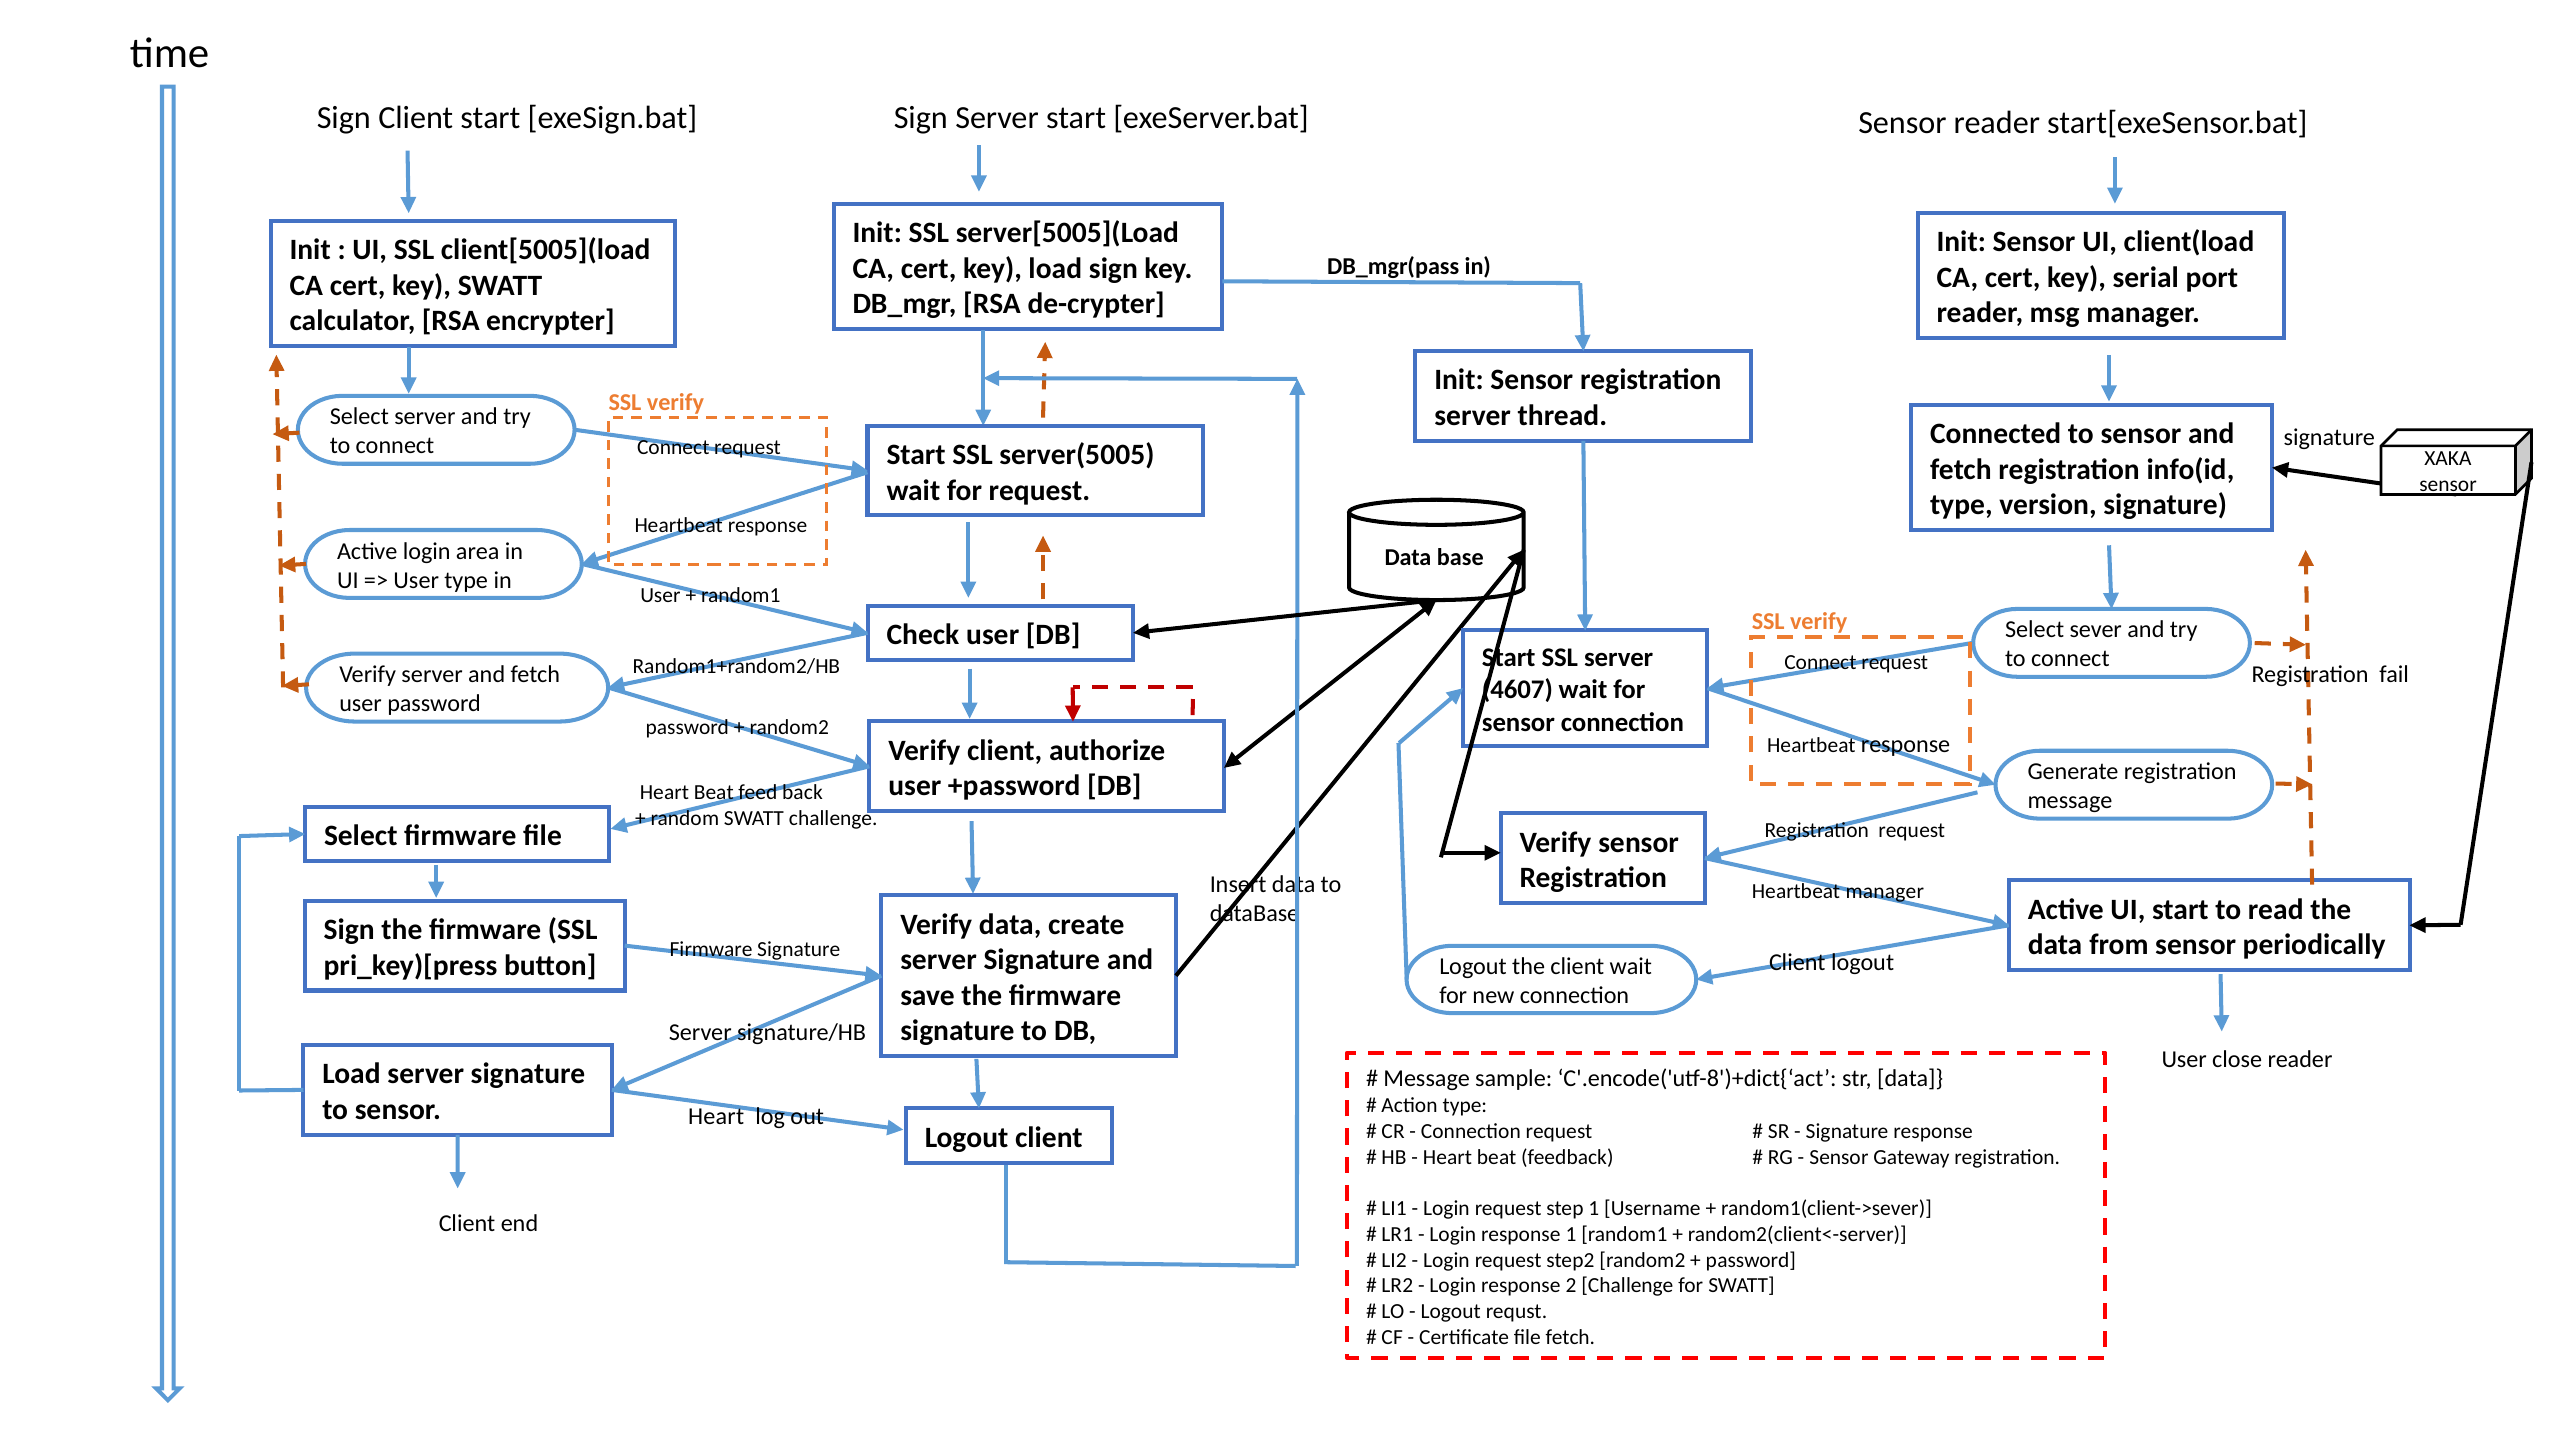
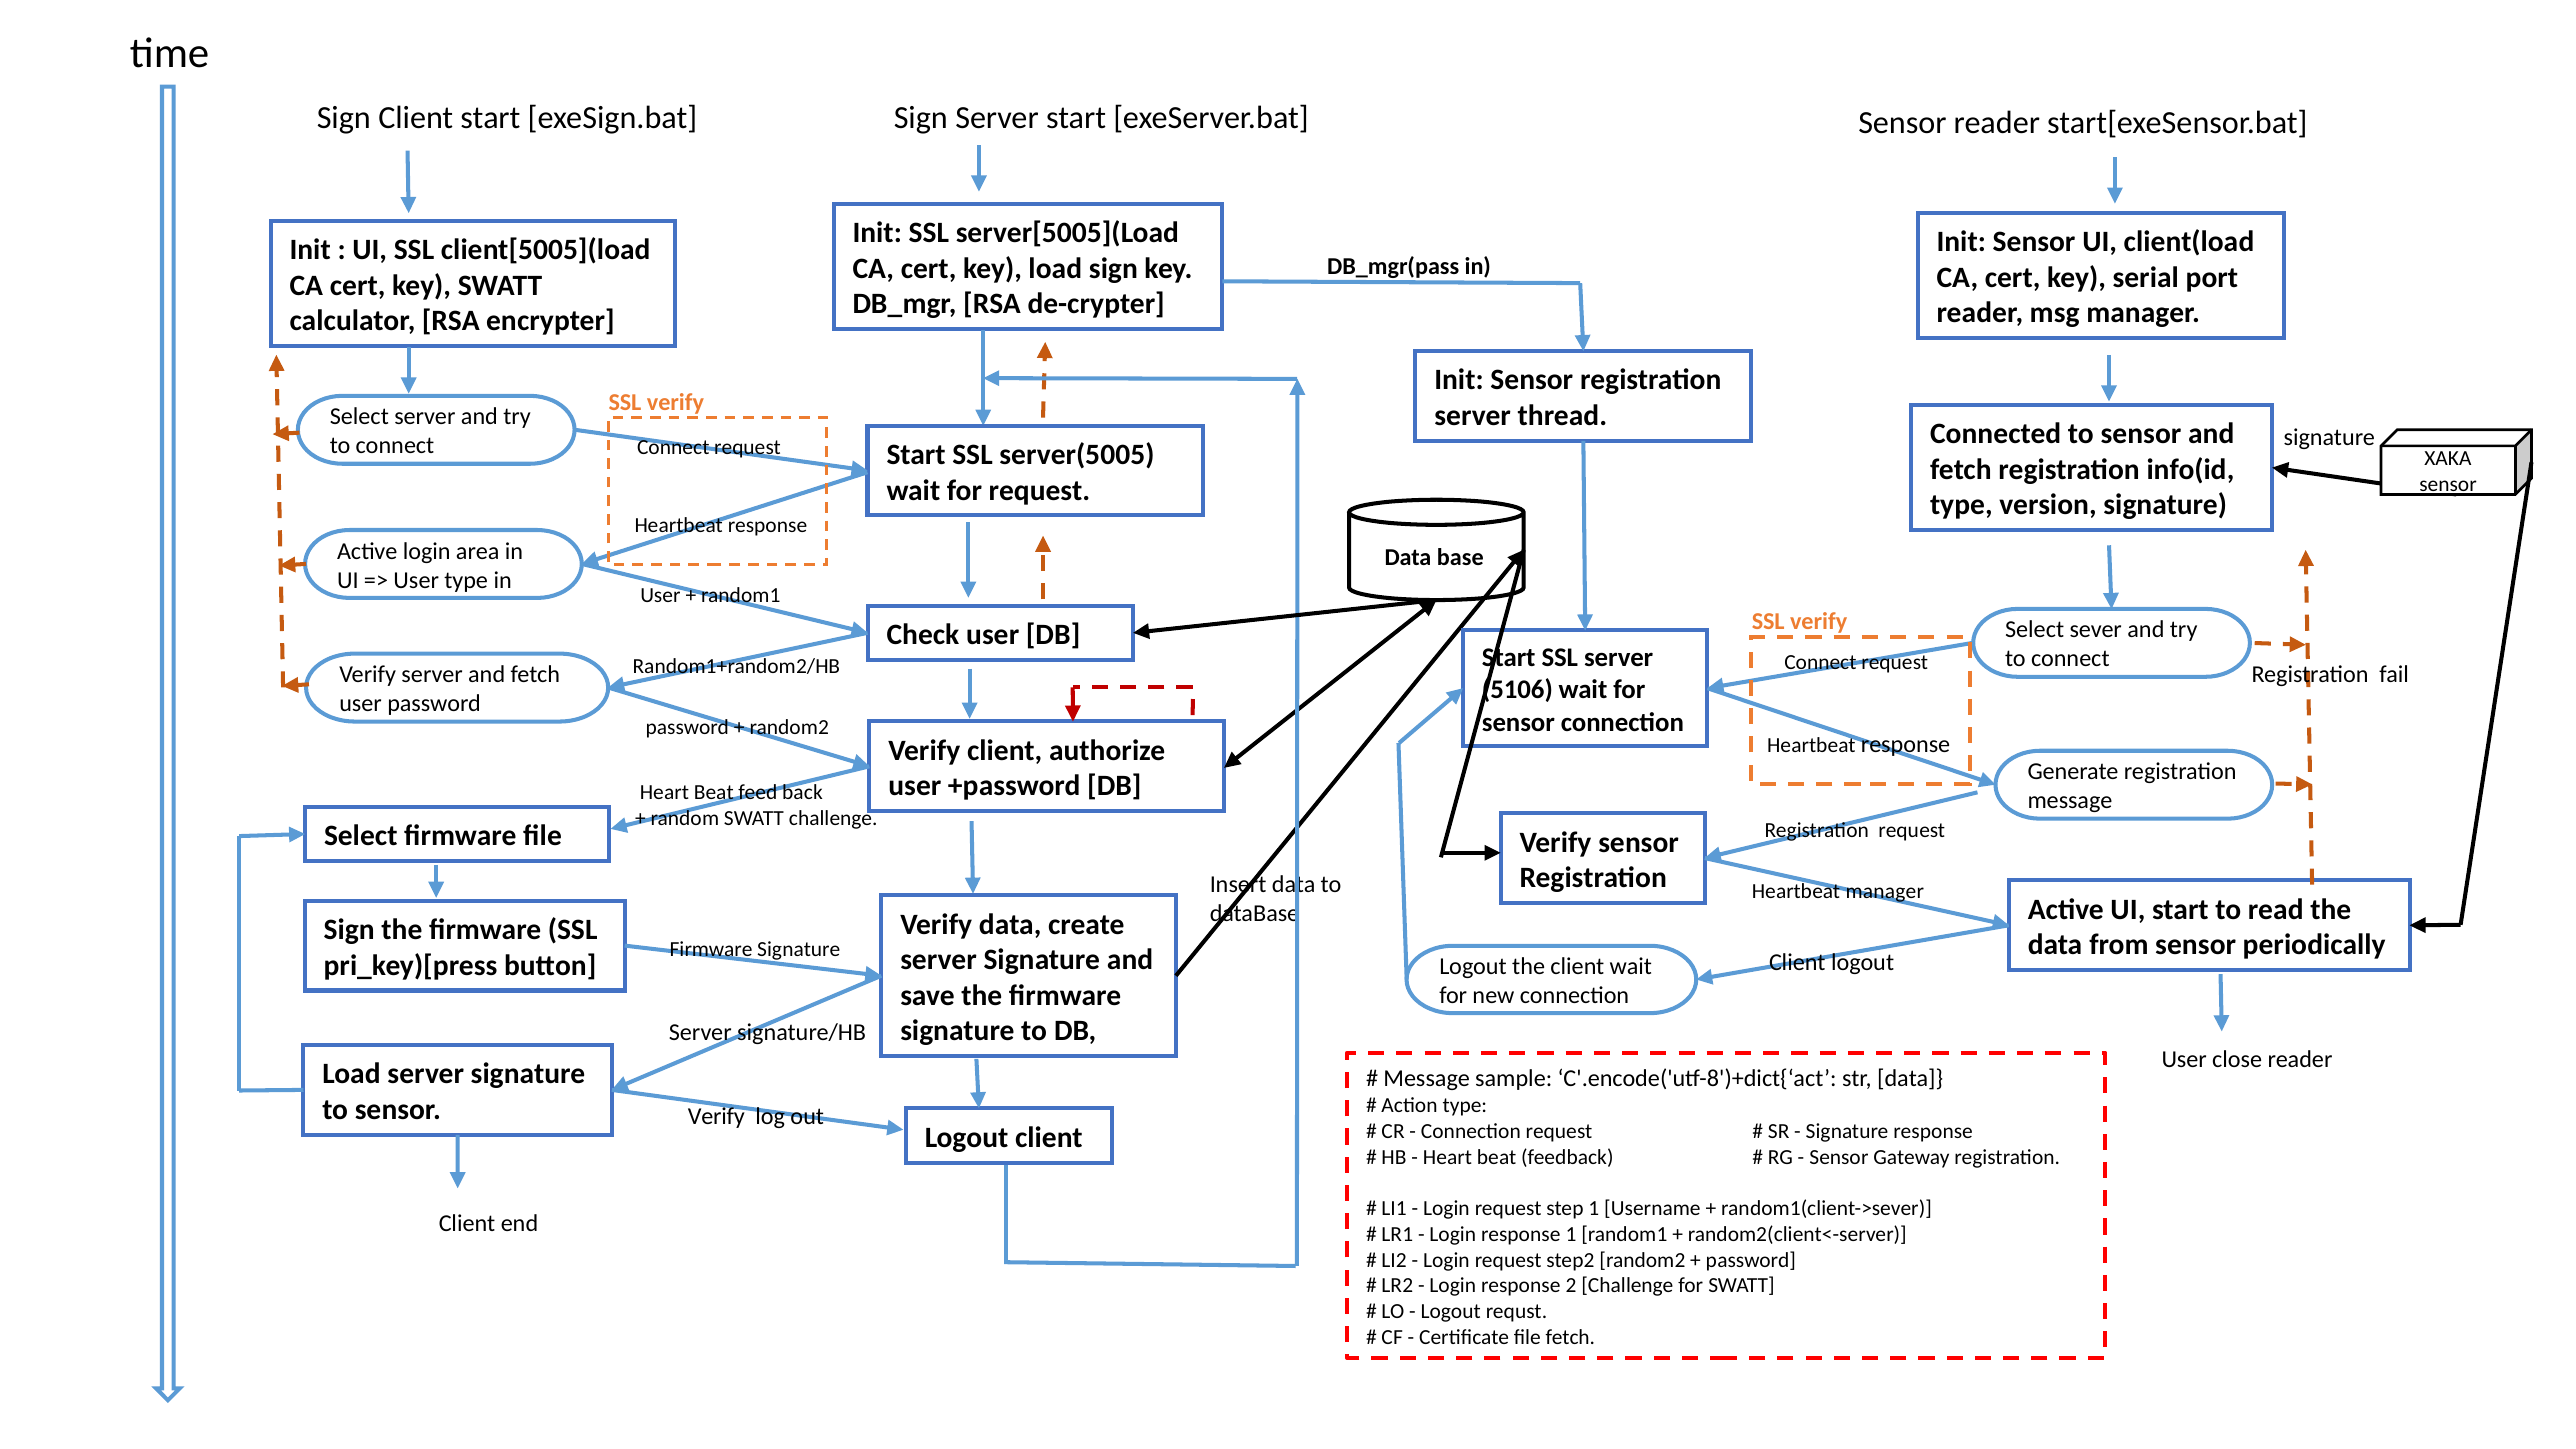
4607: 4607 -> 5106 (1517, 690)
Heart: Heart -> Verify (716, 1116)
